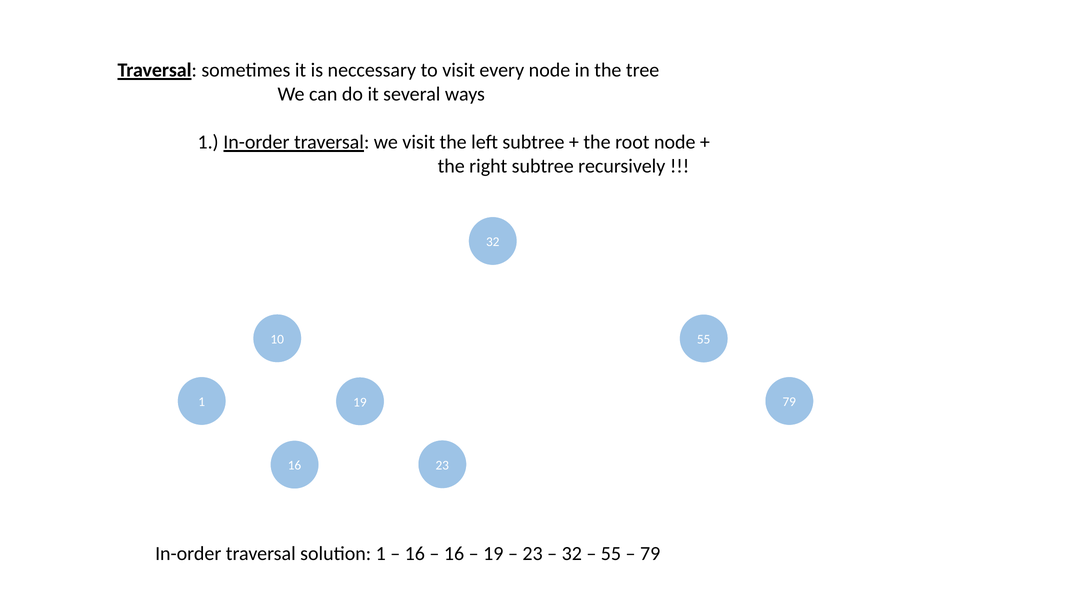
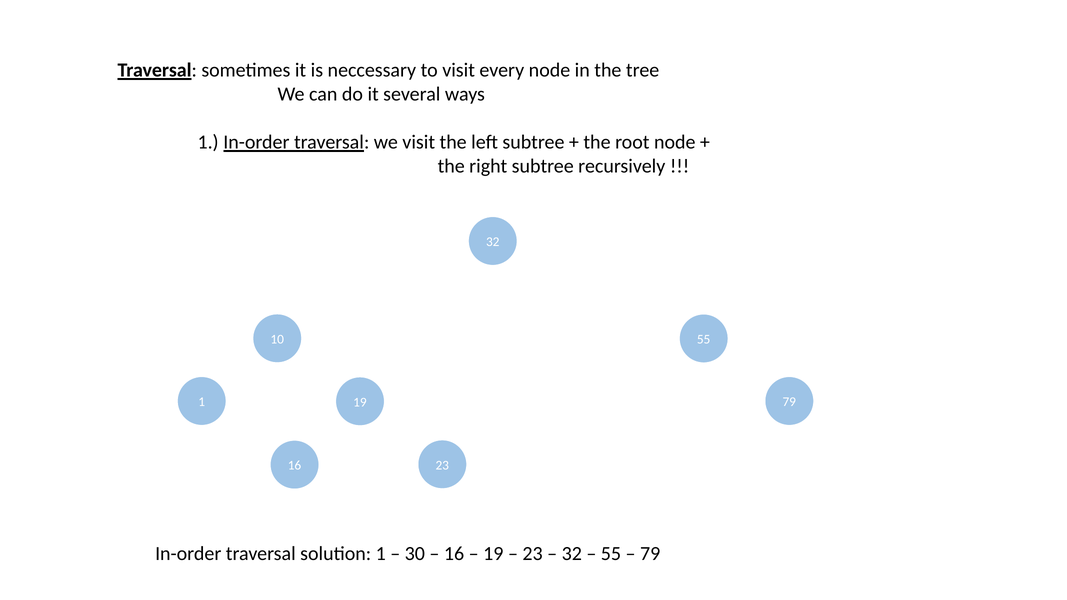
16: 16 -> 30 (415, 554)
